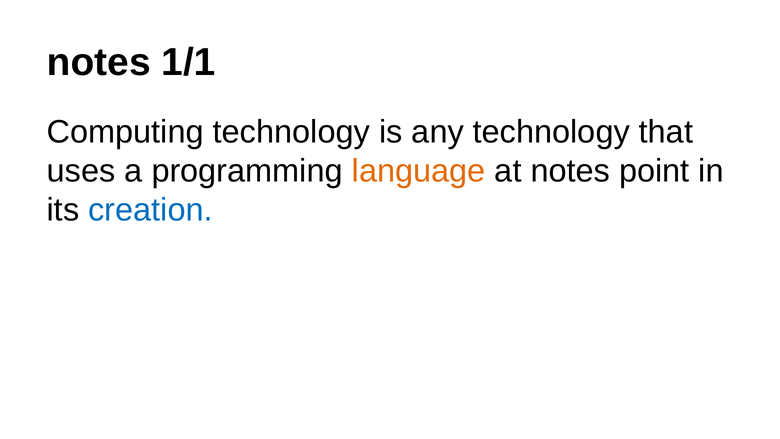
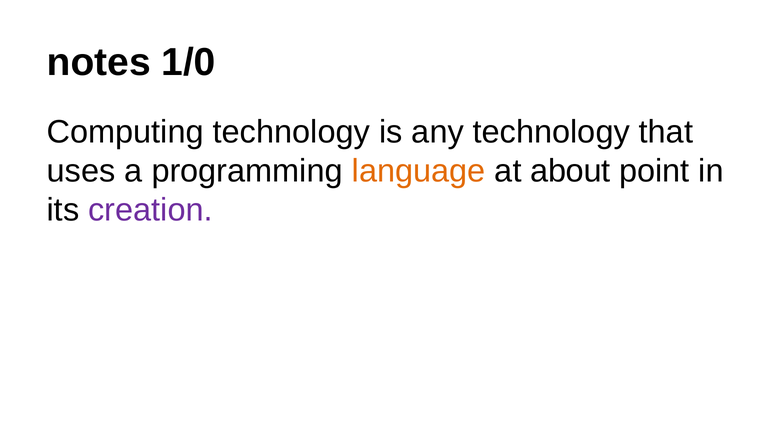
1/1: 1/1 -> 1/0 (189, 62)
at notes: notes -> about (570, 171)
creation colour: blue -> purple (150, 210)
